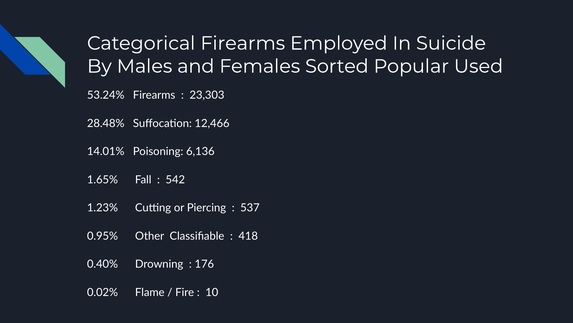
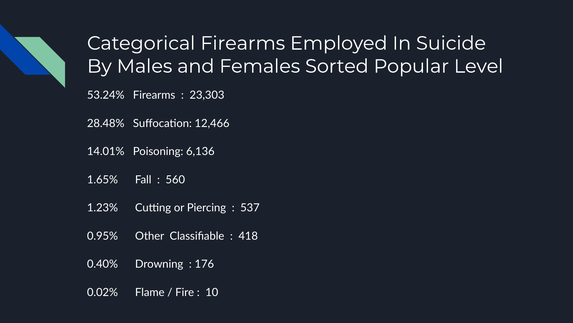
Used: Used -> Level (479, 66)
542: 542 -> 560 (175, 179)
